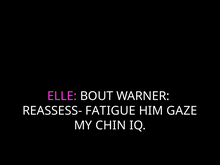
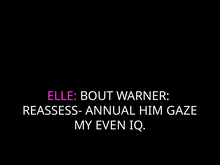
FATIGUE: FATIGUE -> ANNUAL (110, 111)
CHIN: CHIN -> EVEN (111, 125)
